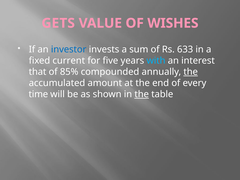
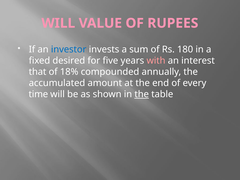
GETS: GETS -> WILL (58, 23)
WISHES: WISHES -> RUPEES (173, 23)
633: 633 -> 180 (185, 49)
current: current -> desired (69, 61)
with colour: light blue -> pink (156, 61)
85%: 85% -> 18% (69, 72)
the underline: present -> none (191, 72)
